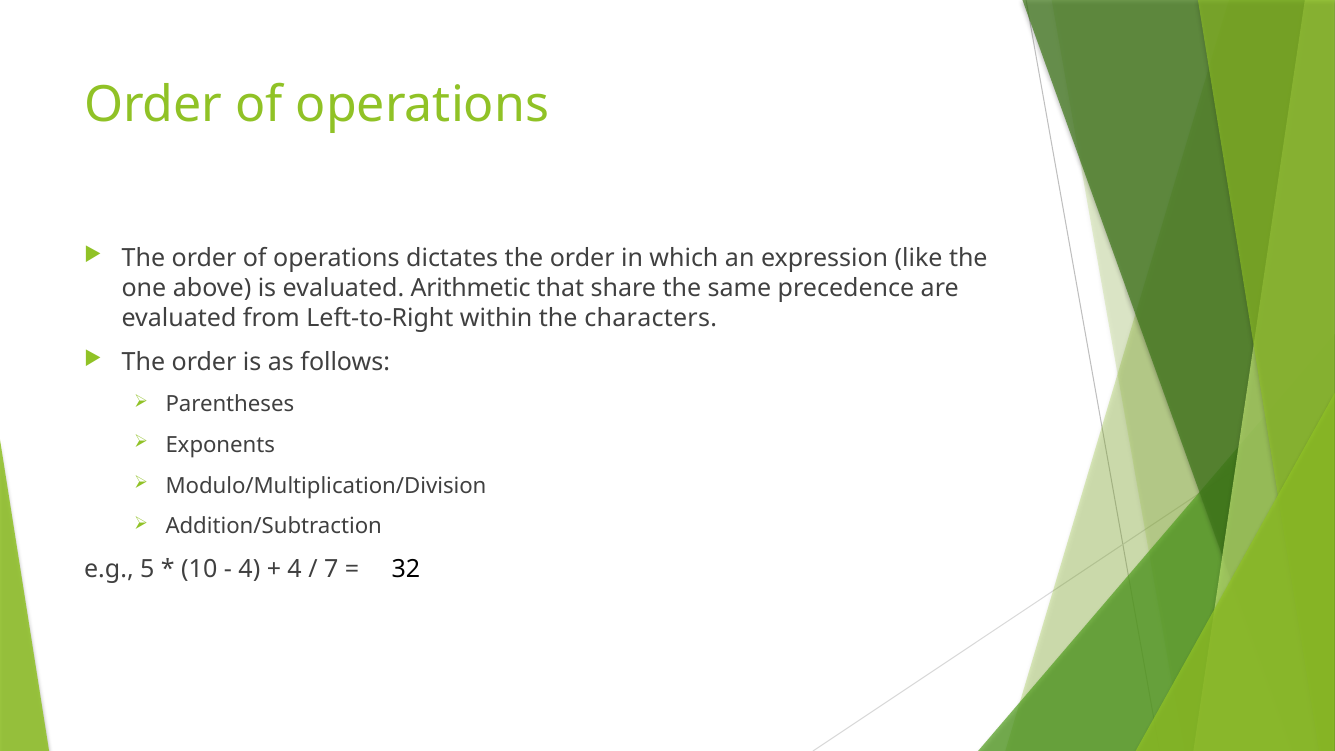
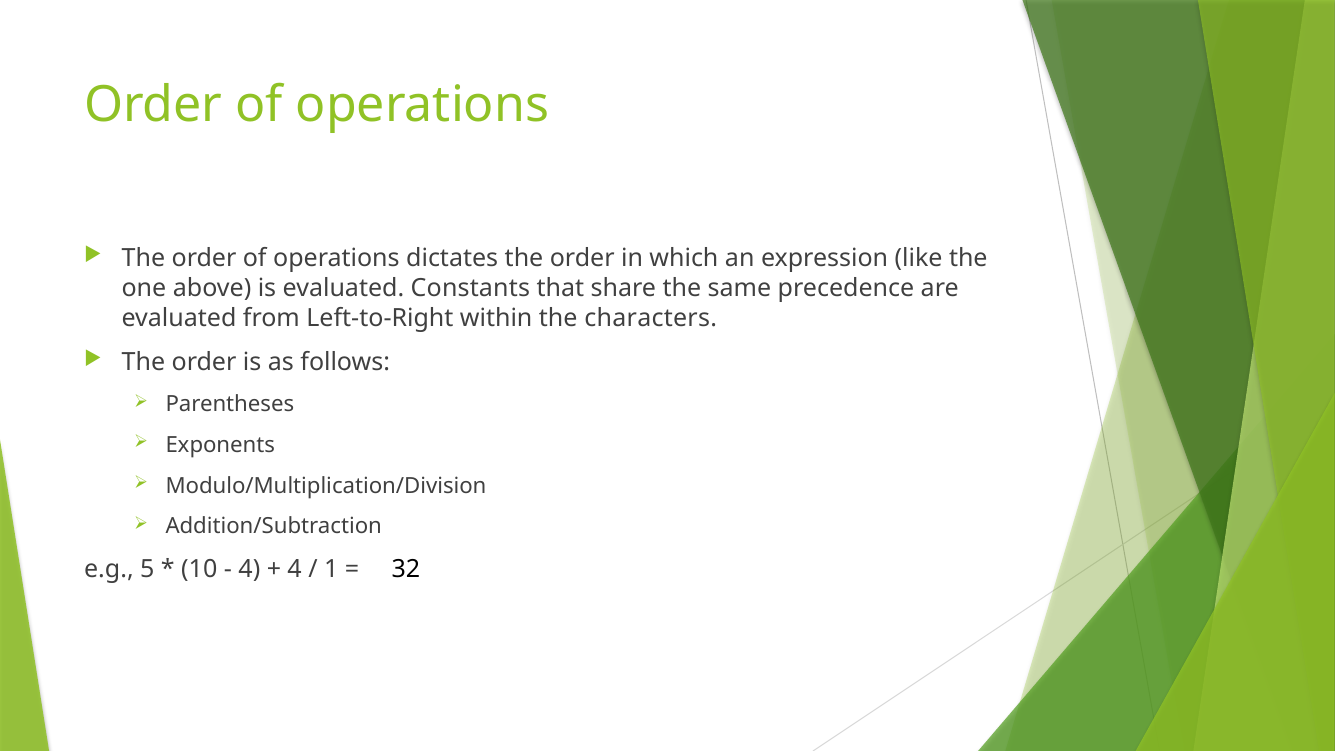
Arithmetic: Arithmetic -> Constants (470, 288)
7: 7 -> 1 (331, 569)
